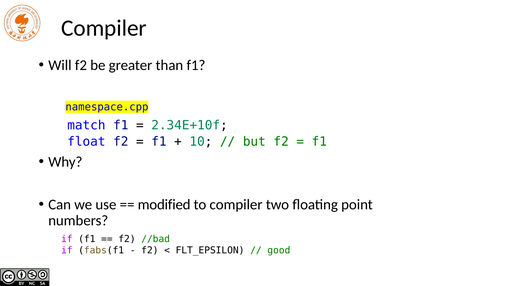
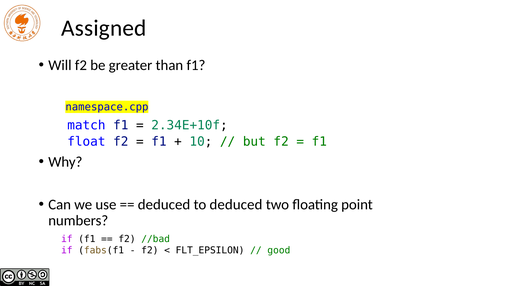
Compiler: Compiler -> Assigned (104, 28)
modified: modified -> deduced (164, 204)
to compiler: compiler -> deduced (236, 204)
